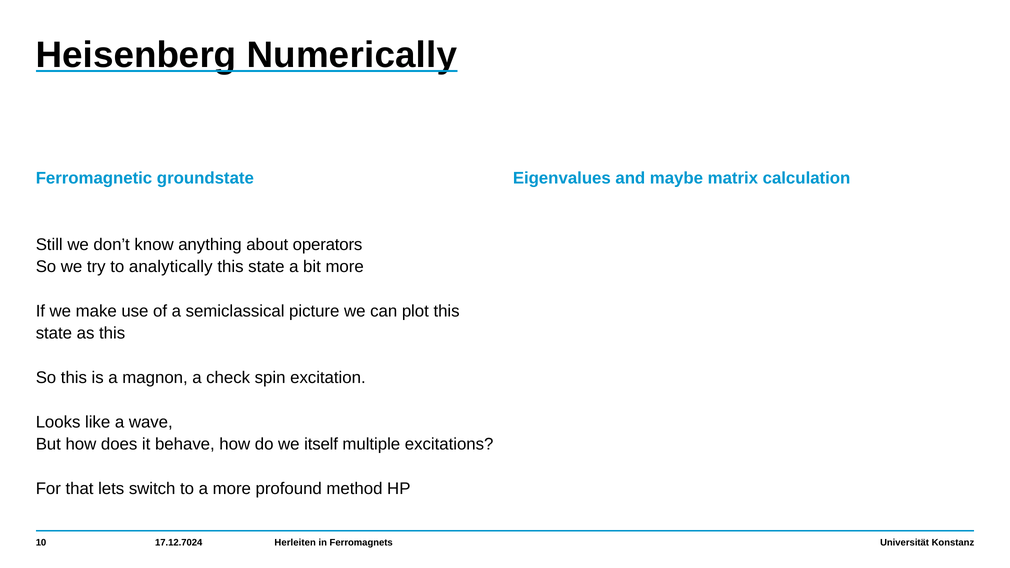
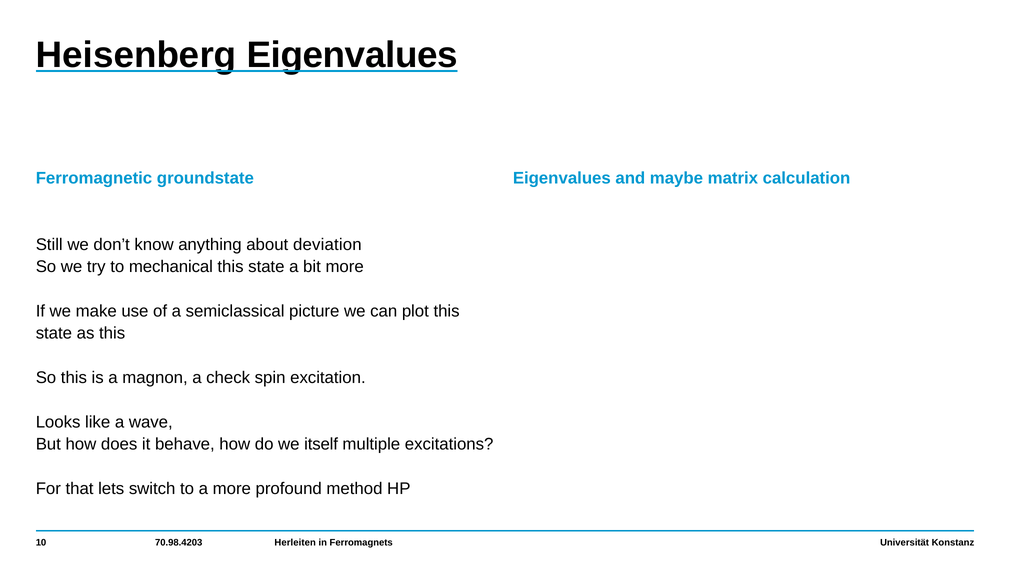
Heisenberg Numerically: Numerically -> Eigenvalues (352, 55)
operators: operators -> deviation (327, 245)
analytically: analytically -> mechanical (171, 267)
17.12.7024: 17.12.7024 -> 70.98.4203 (179, 543)
